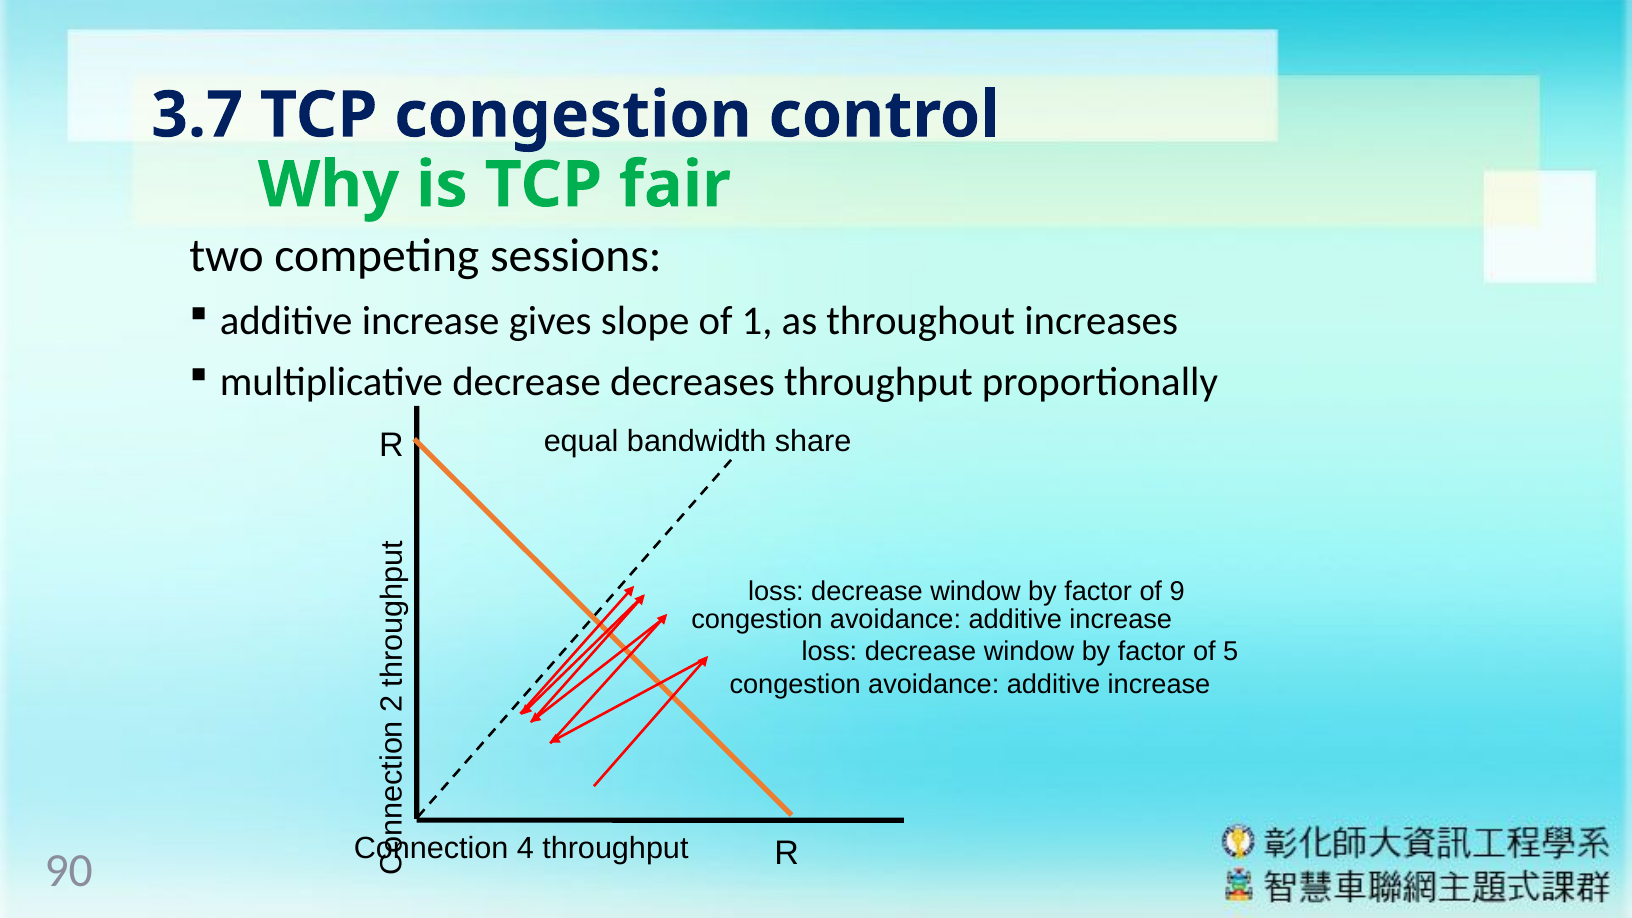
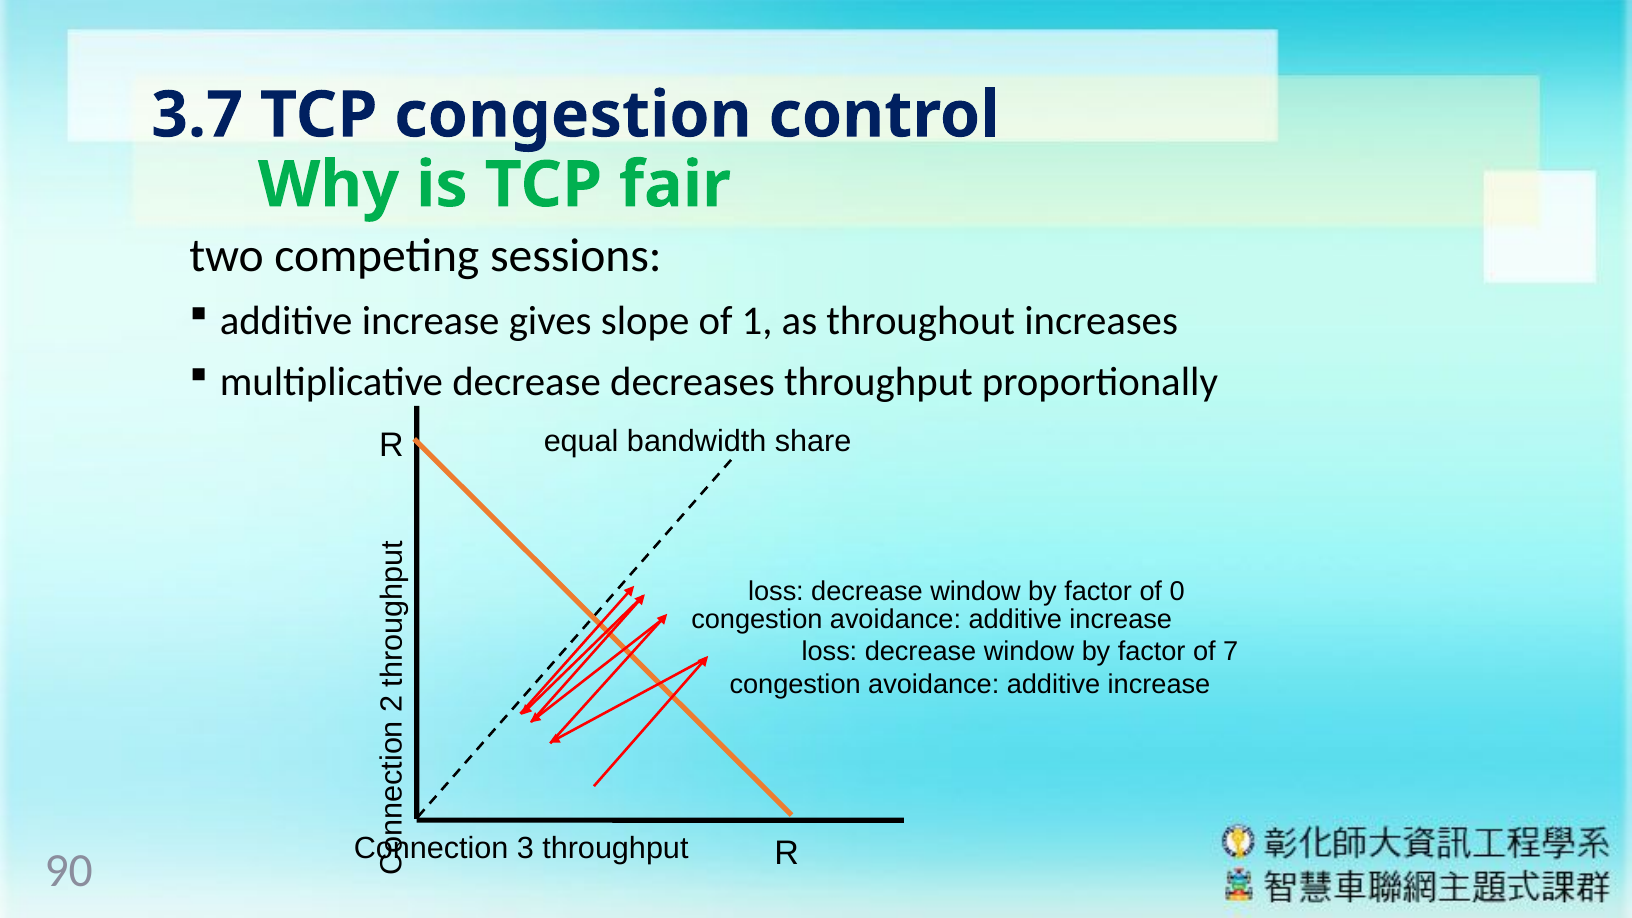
9: 9 -> 0 (1177, 592)
5: 5 -> 7 (1231, 652)
4: 4 -> 3 (525, 848)
